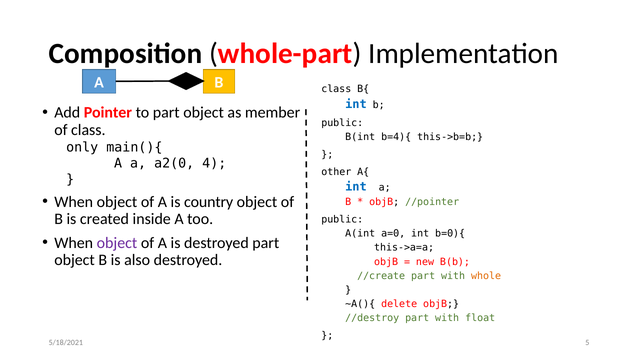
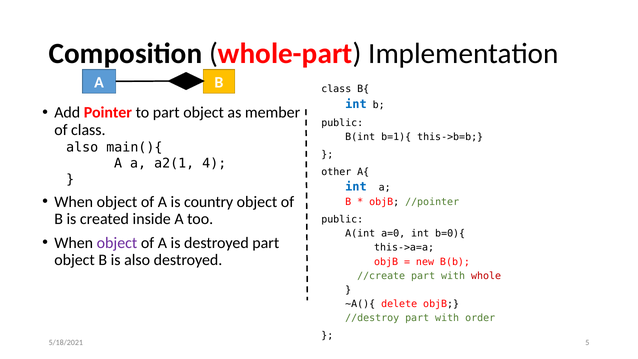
b=4){: b=4){ -> b=1){ (396, 137)
only: only -> also (82, 148)
a2(0: a2(0 -> a2(1 (174, 163)
whole colour: orange -> red (486, 276)
float: float -> order (480, 318)
